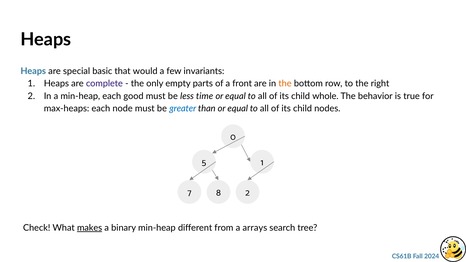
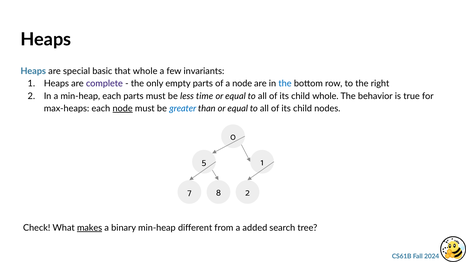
that would: would -> whole (145, 71)
a front: front -> node (242, 84)
the colour: orange -> blue (285, 84)
each good: good -> parts (133, 96)
node underline: none -> present (123, 109)
arrays: arrays -> added (255, 228)
